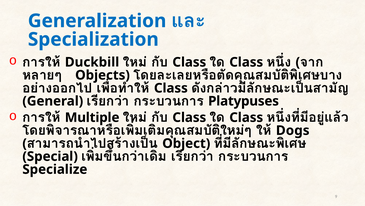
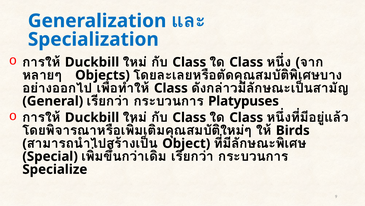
Multiple: Multiple -> Duckbill (92, 117)
Dogs: Dogs -> Birds (293, 130)
